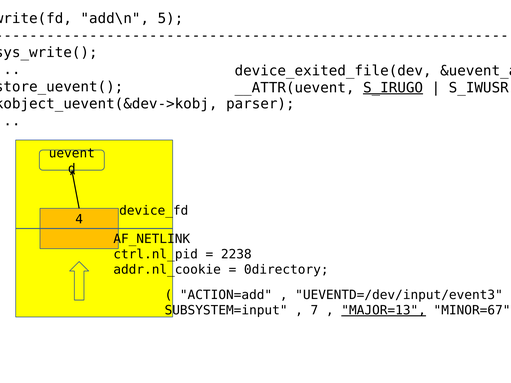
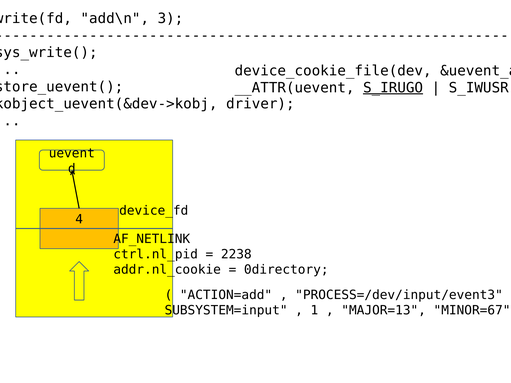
5: 5 -> 3 (170, 19)
device_exited_file(dev: device_exited_file(dev -> device_cookie_file(dev (333, 71)
parser: parser -> driver (260, 104)
UEVENTD=/dev/input/event3: UEVENTD=/dev/input/event3 -> PROCESS=/dev/input/event3 (399, 295)
7: 7 -> 1 (314, 311)
MAJOR=13 underline: present -> none (384, 311)
